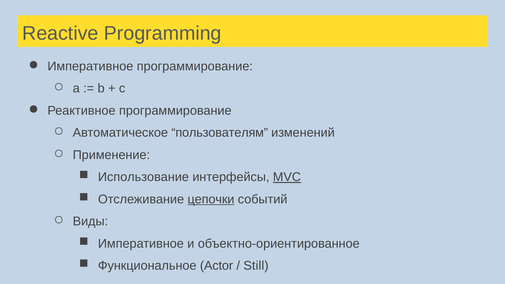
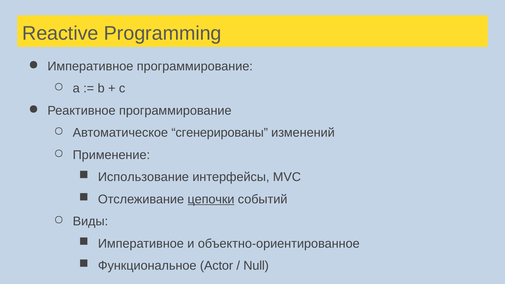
пользователям: пользователям -> сгенерированы (220, 133)
MVC underline: present -> none (287, 177)
Still: Still -> Null (256, 266)
